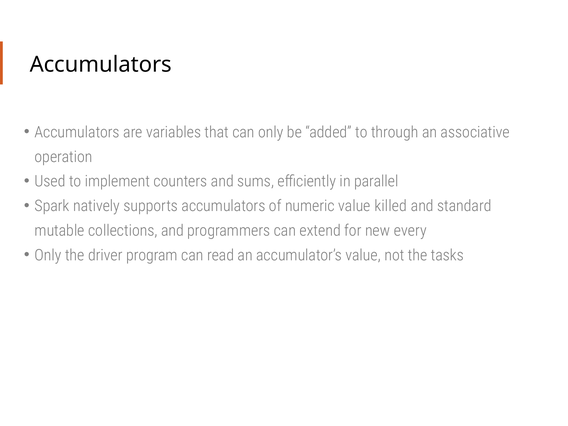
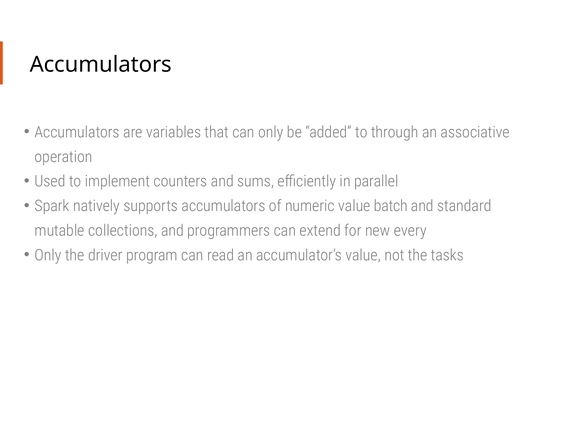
killed: killed -> batch (391, 206)
